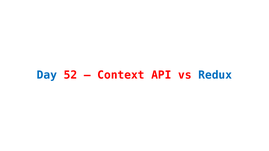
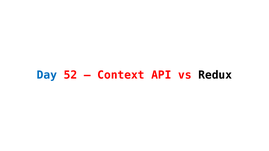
Redux colour: blue -> black (215, 75)
